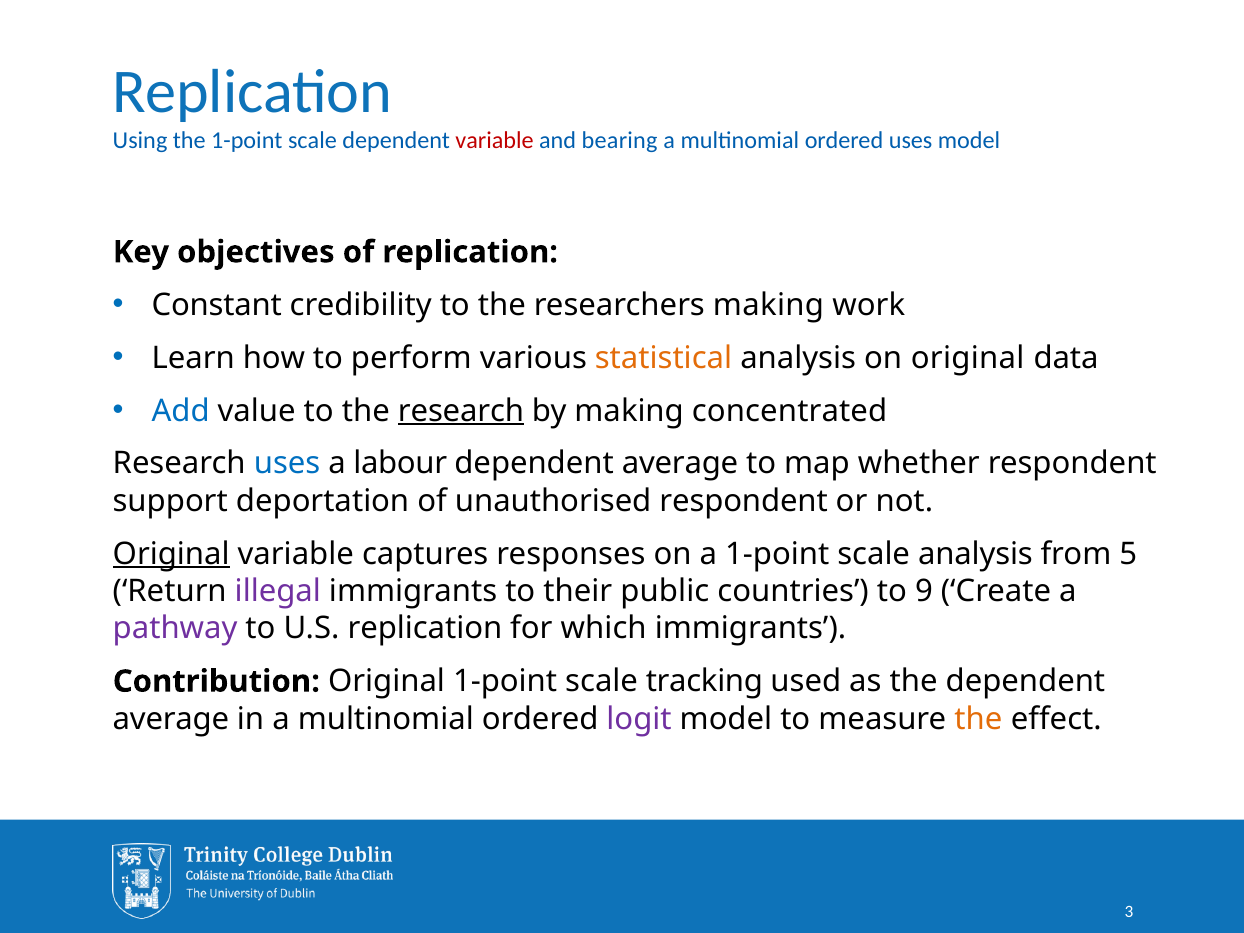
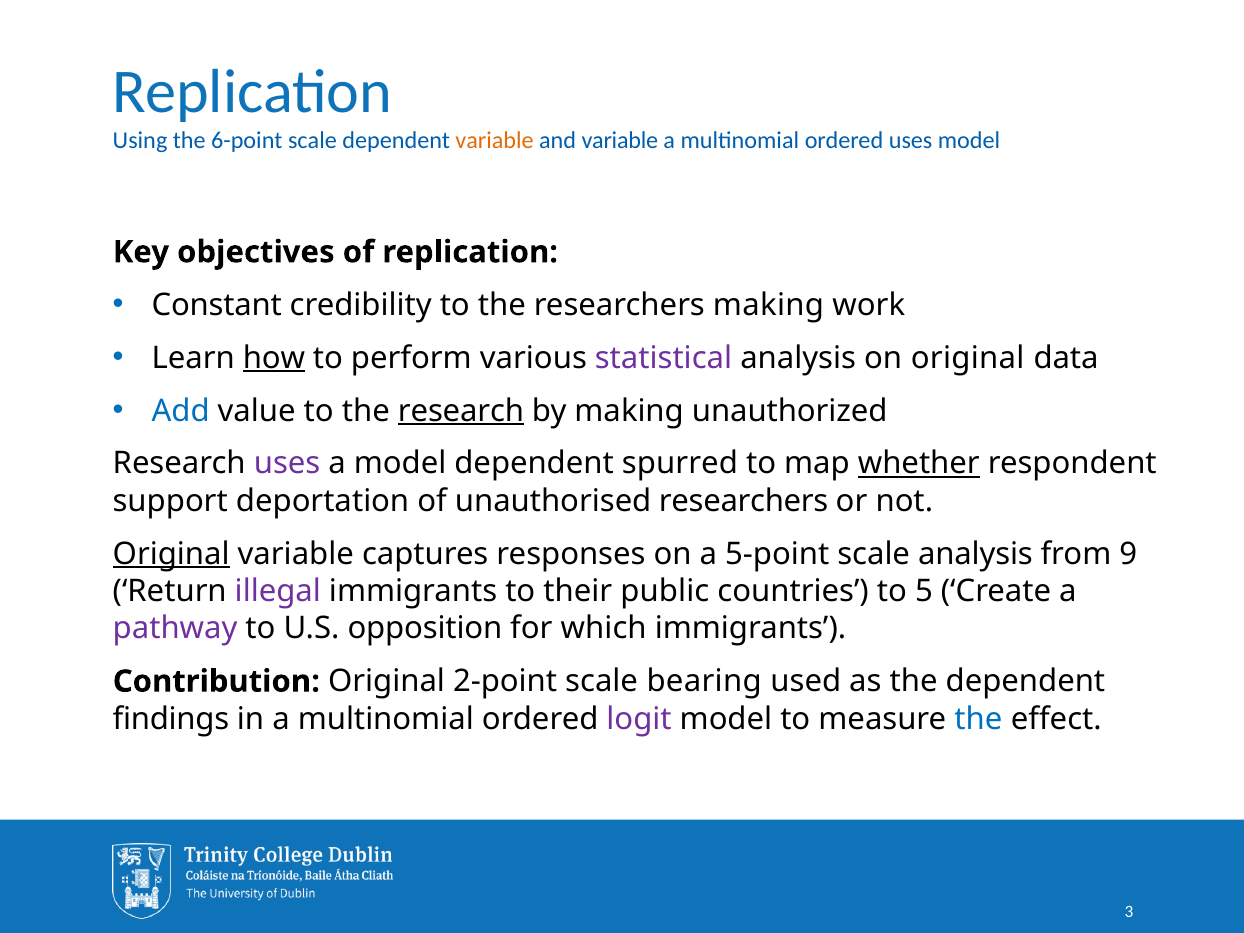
the 1-point: 1-point -> 6-point (247, 141)
variable colour: red -> orange (495, 141)
and bearing: bearing -> variable (620, 141)
how underline: none -> present (274, 358)
statistical colour: orange -> purple (663, 358)
concentrated: concentrated -> unauthorized (790, 411)
uses colour: blue -> purple (287, 464)
a labour: labour -> model (400, 464)
average: average -> spurred (680, 464)
whether underline: none -> present (919, 464)
unauthorised respondent: respondent -> researchers (744, 501)
a 1-point: 1-point -> 5-point (777, 554)
5: 5 -> 9 (1128, 554)
9: 9 -> 5 (924, 591)
U.S replication: replication -> opposition (425, 629)
Original 1-point: 1-point -> 2-point (505, 681)
tracking: tracking -> bearing (704, 681)
average: average -> findings (171, 719)
the colour: orange -> blue (978, 719)
